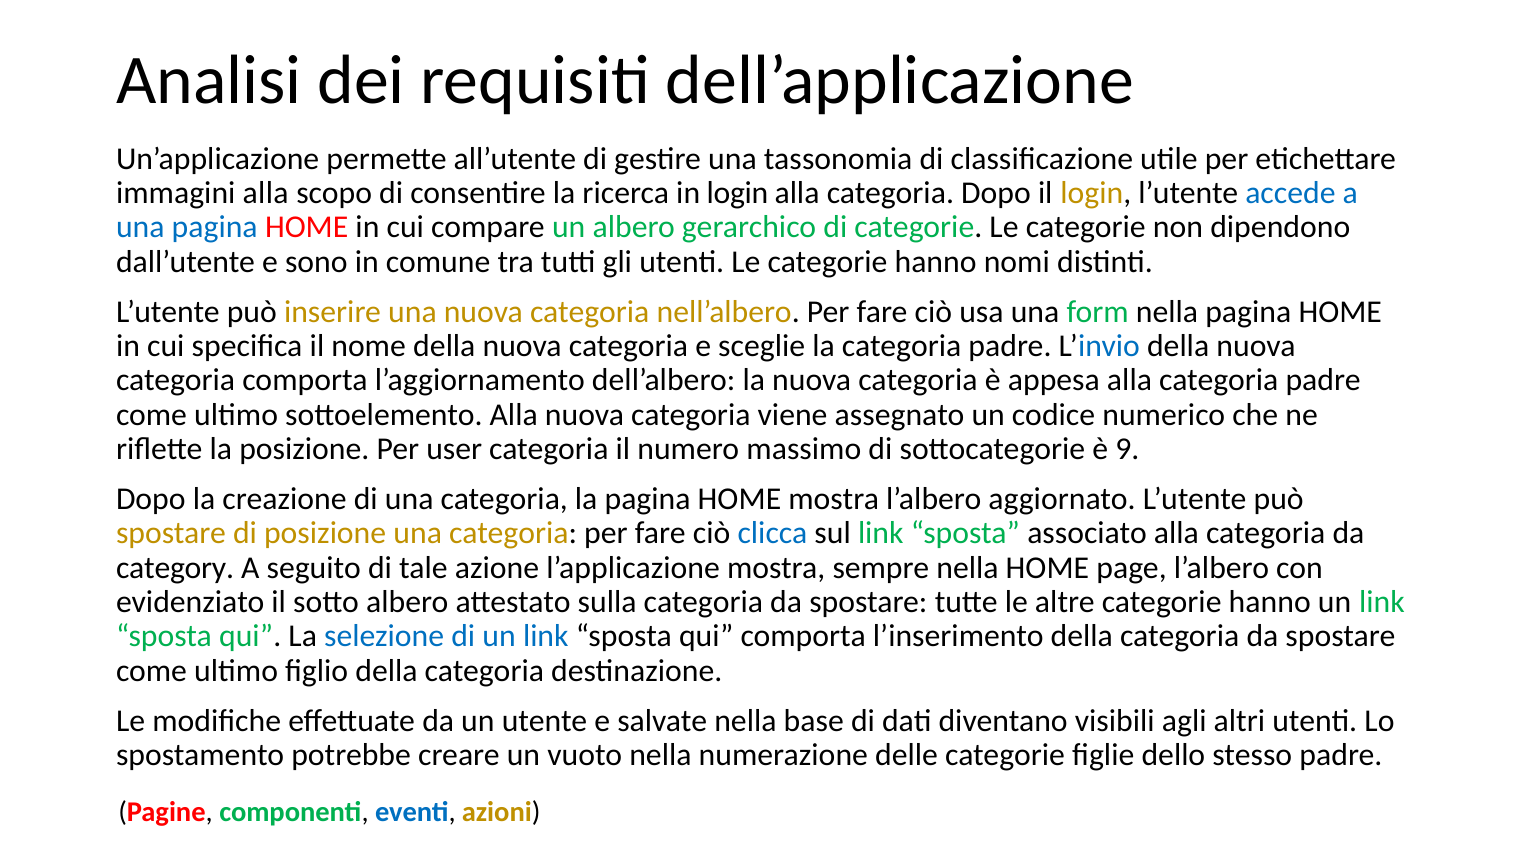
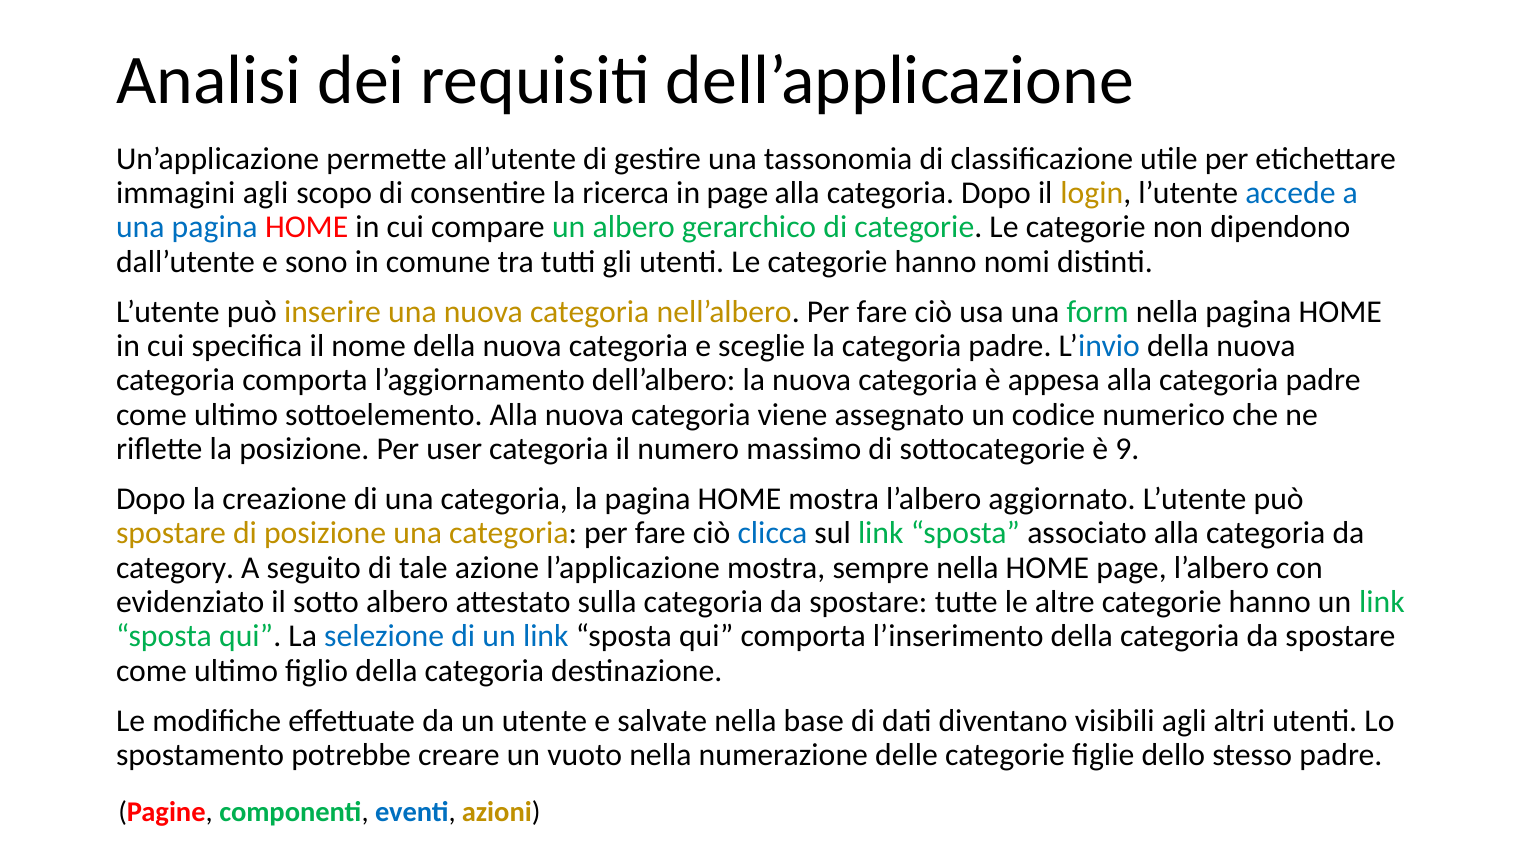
immagini alla: alla -> agli (266, 193)
in login: login -> page (738, 193)
